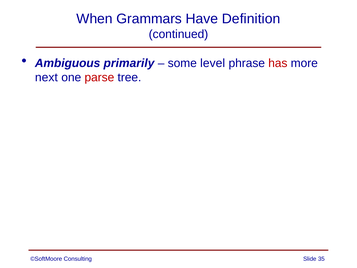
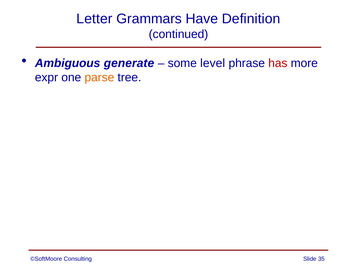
When: When -> Letter (94, 19)
primarily: primarily -> generate (129, 63)
next: next -> expr (46, 77)
parse colour: red -> orange (99, 77)
